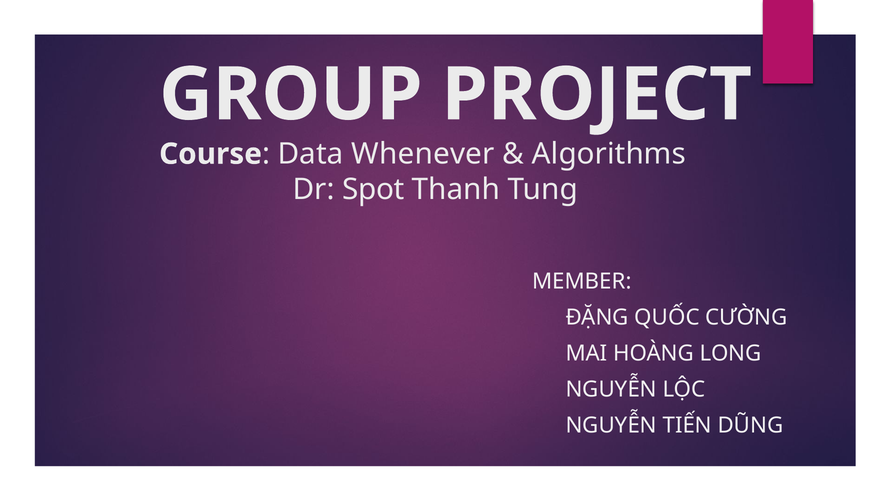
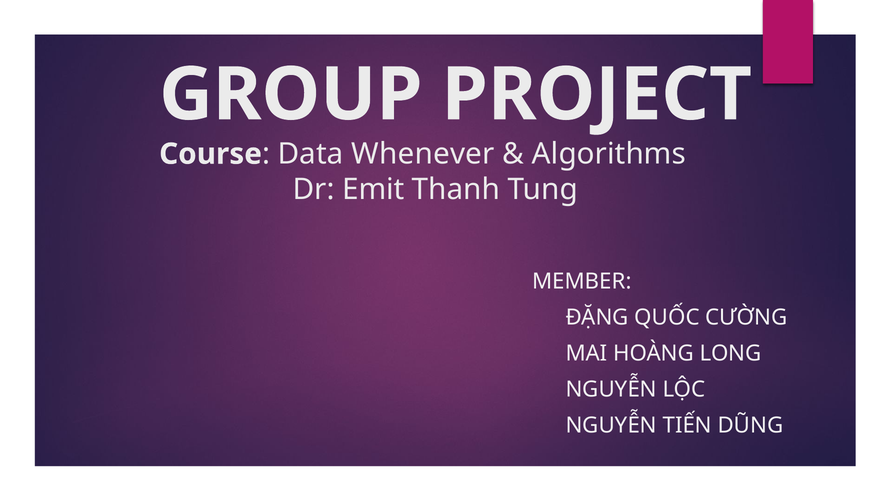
Spot: Spot -> Emit (373, 190)
